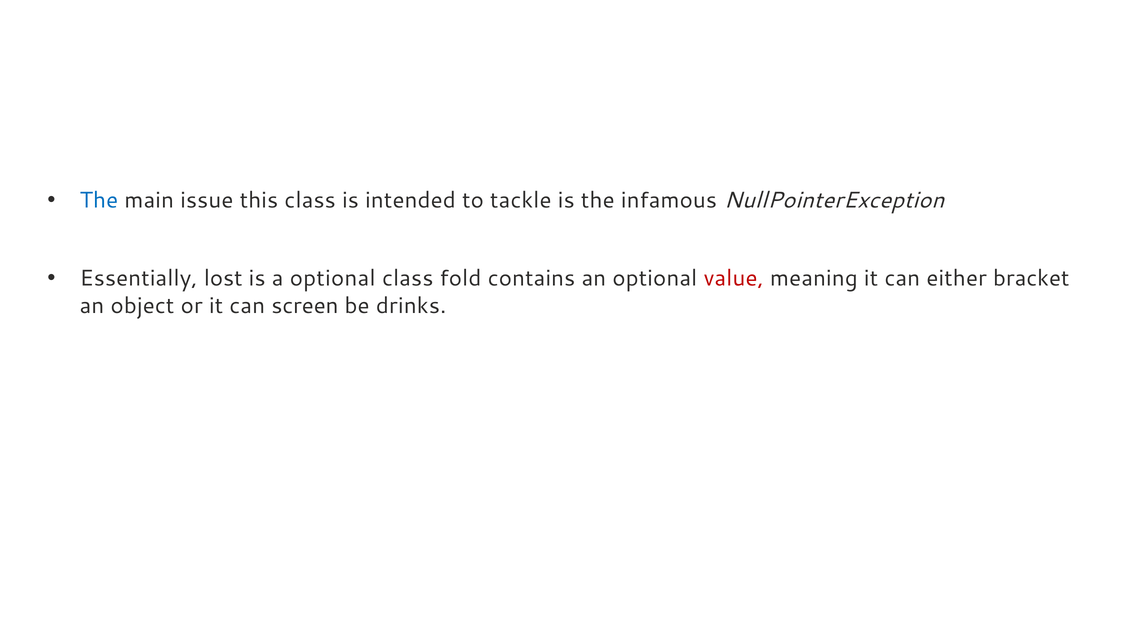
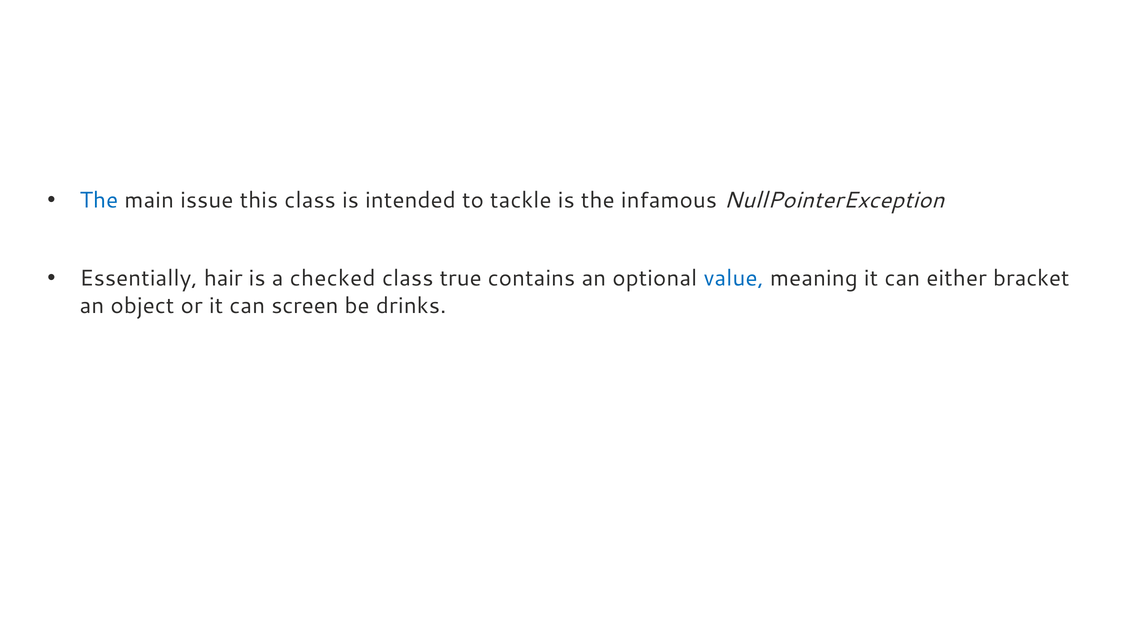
lost: lost -> hair (223, 279)
a optional: optional -> checked (333, 279)
fold: fold -> true (461, 279)
value colour: red -> blue (734, 279)
